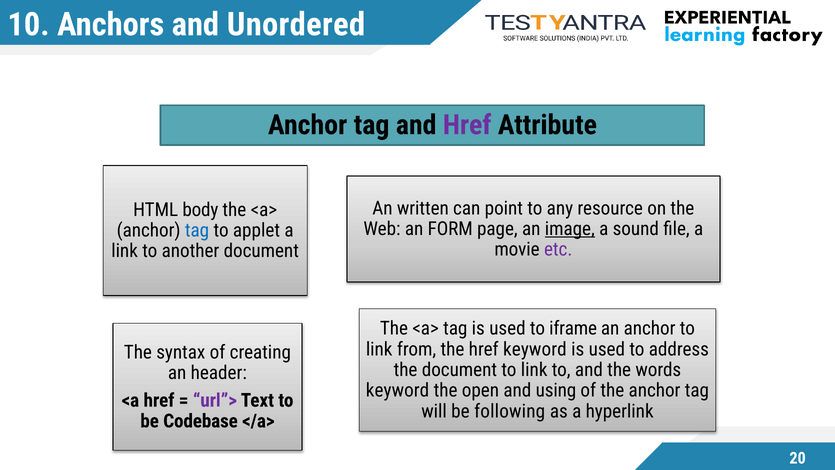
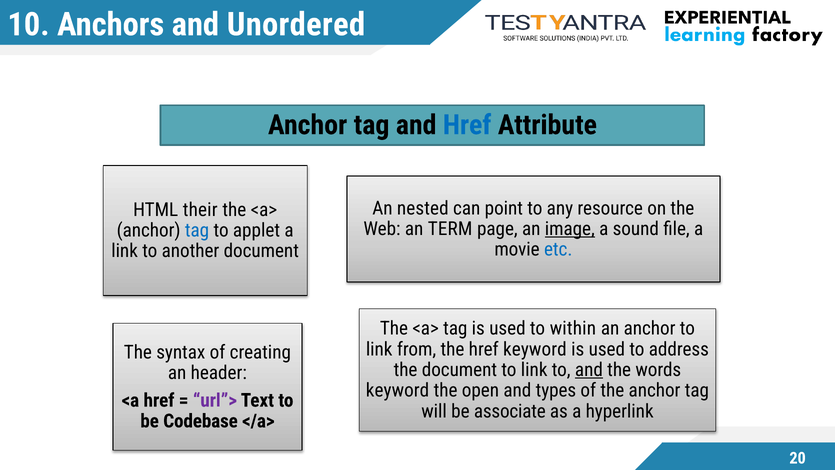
Href colour: purple -> blue (467, 125)
written: written -> nested (423, 208)
body: body -> their (200, 210)
FORM: FORM -> TERM (450, 229)
etc colour: purple -> blue (558, 249)
iframe: iframe -> within (573, 328)
and underline: none -> present (589, 370)
using: using -> types (556, 390)
following: following -> associate (510, 411)
